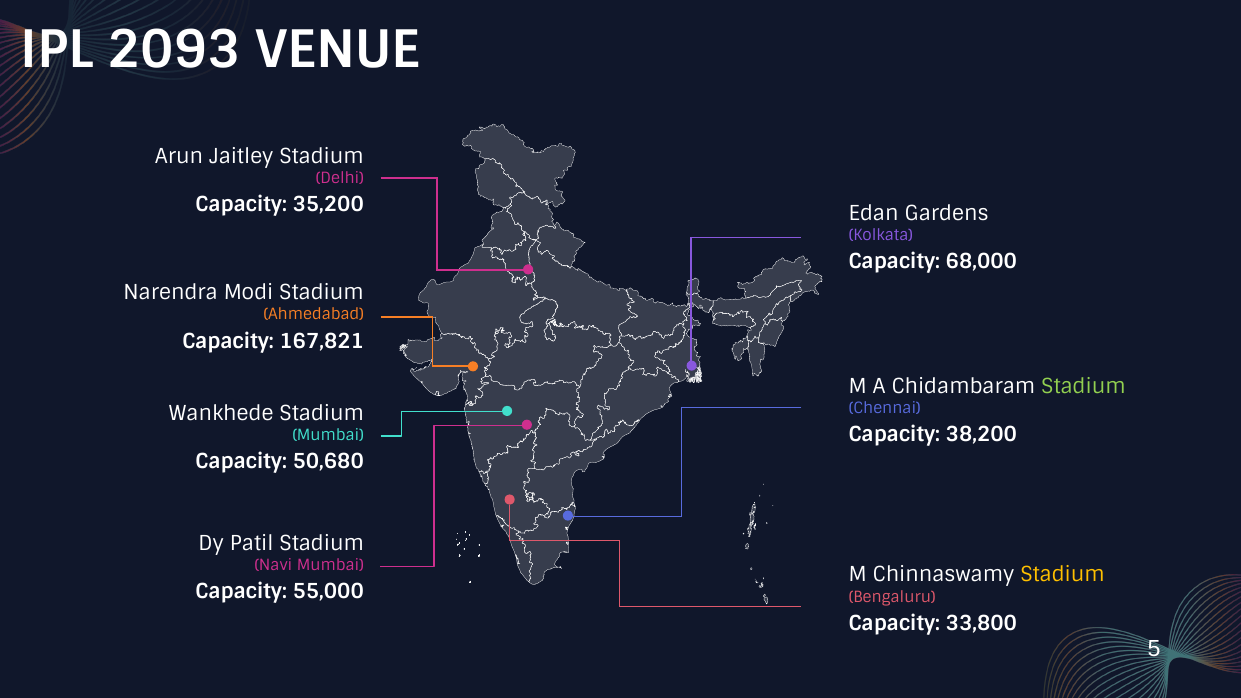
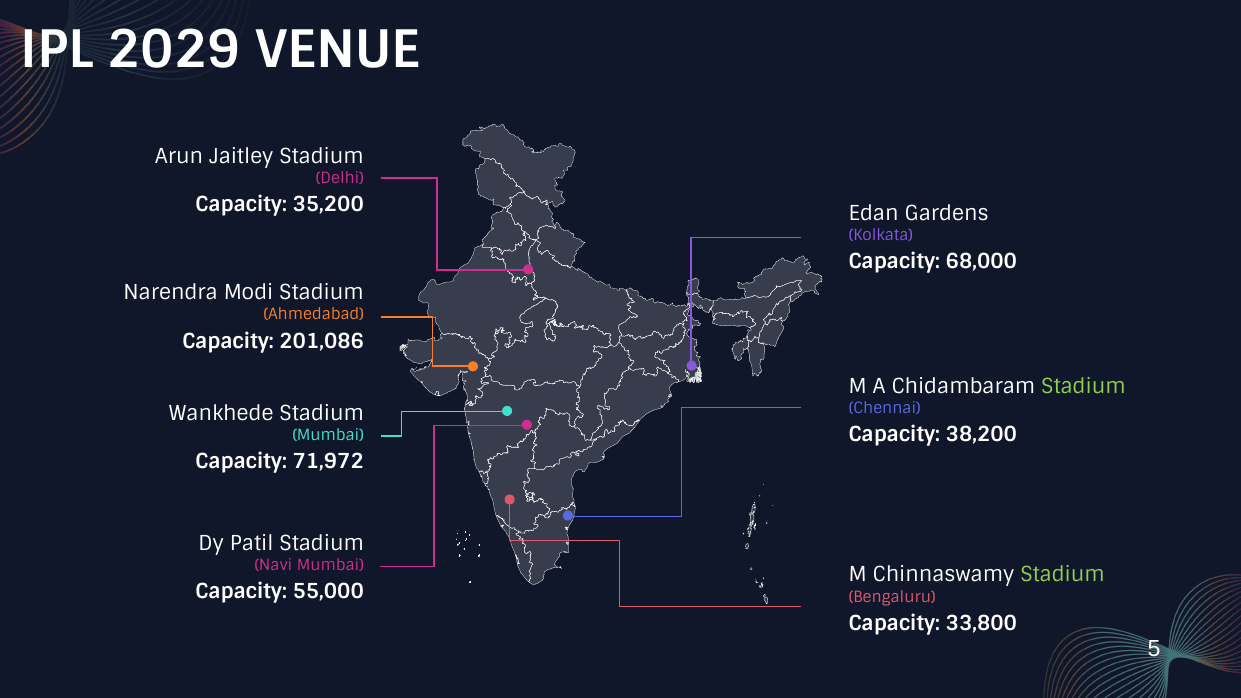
2093: 2093 -> 2029 (174, 51)
167,821: 167,821 -> 201,086 (322, 341)
50,680: 50,680 -> 71,972 (328, 462)
Stadium colour: yellow -> light green (1063, 575)
